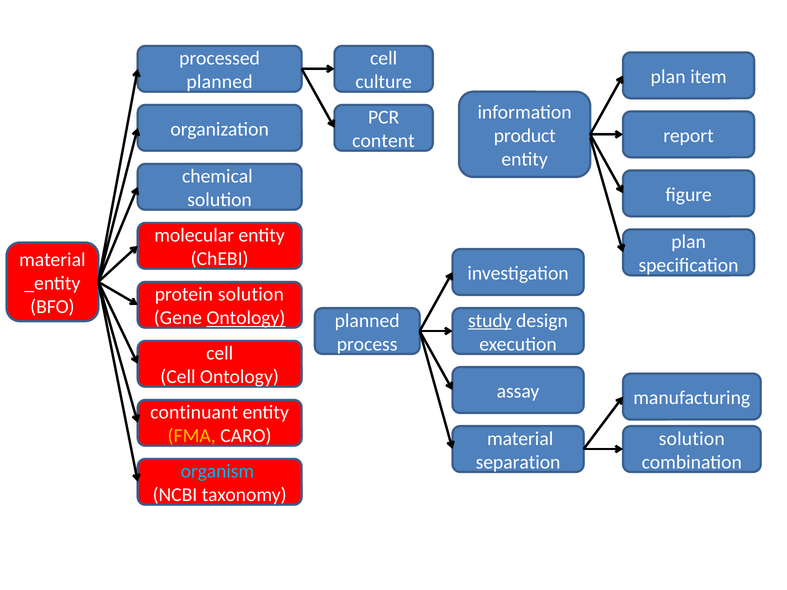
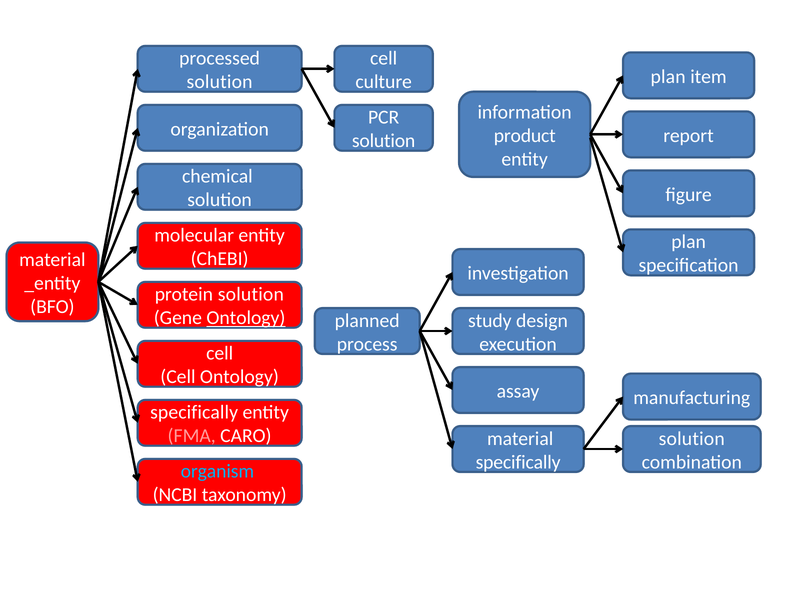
planned: planned -> solution (220, 82)
content: content -> solution (384, 141)
study underline: present -> none (490, 321)
continuant: continuant -> specifically (194, 413)
FMA colour: yellow -> pink (192, 436)
separation: separation -> specifically (518, 462)
